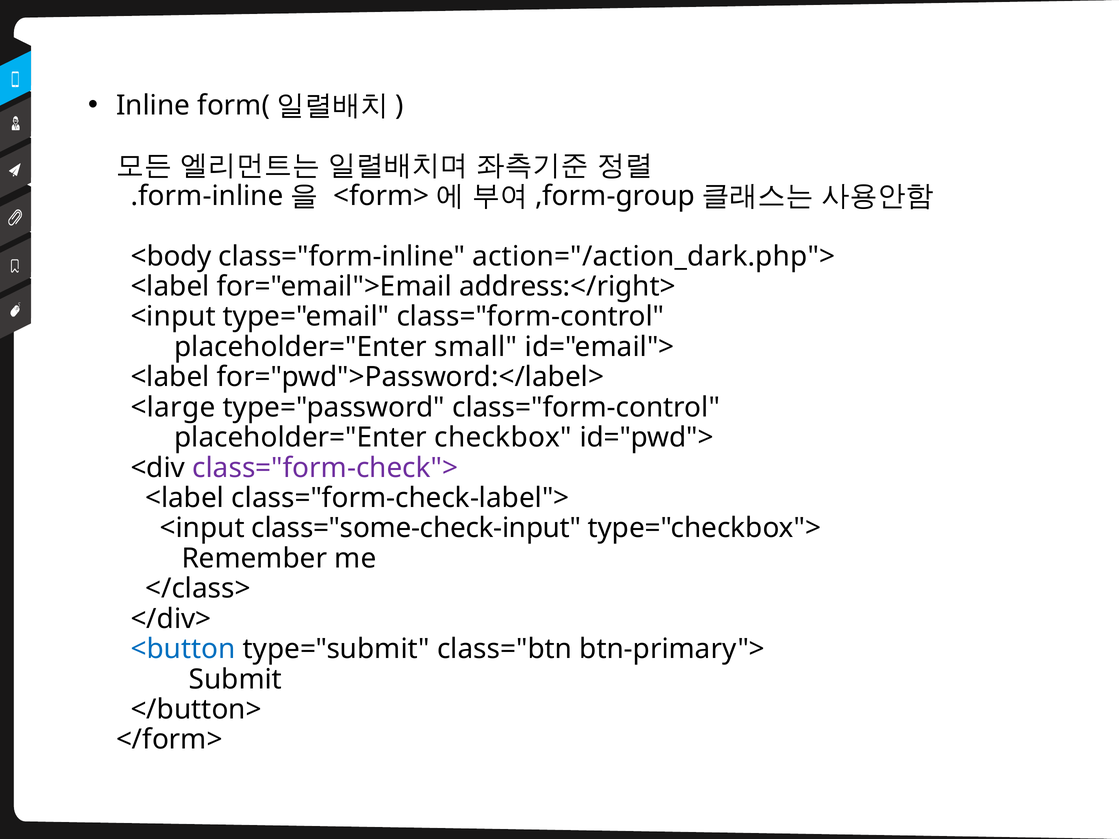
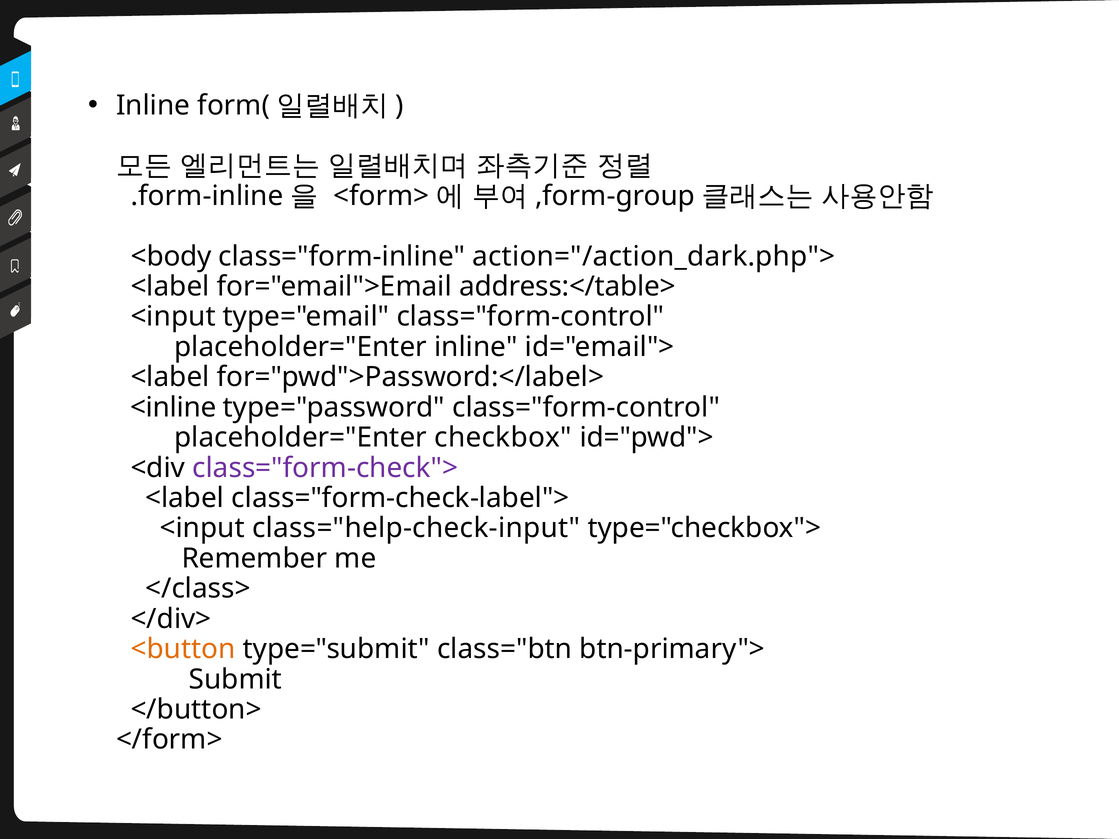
address:</right>: address:</right> -> address:</table> (567, 287)
placeholder="Enter small: small -> inline (476, 347)
<large: <large -> <inline (173, 408)
class="some-check-input: class="some-check-input -> class="help-check-input (416, 528)
<button colour: blue -> orange (183, 649)
